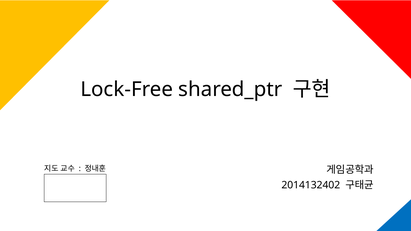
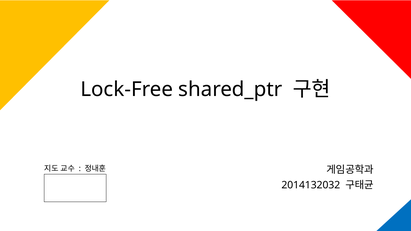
2014132402: 2014132402 -> 2014132032 (311, 185)
